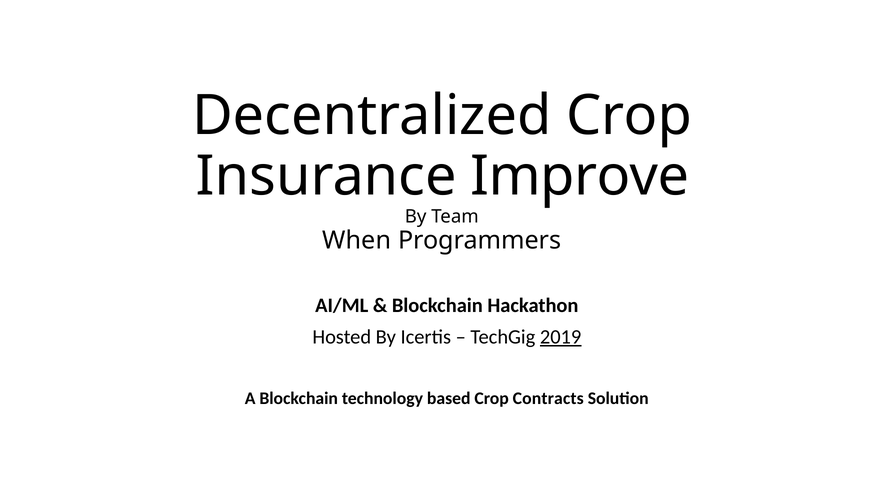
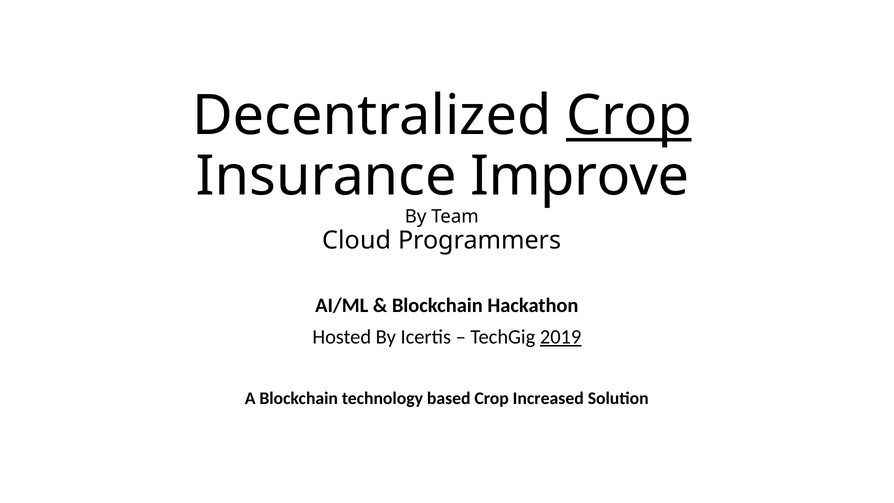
Crop underline: none -> present (629, 116)
When: When -> Cloud (357, 240)
Contracts: Contracts -> Increased (548, 398)
